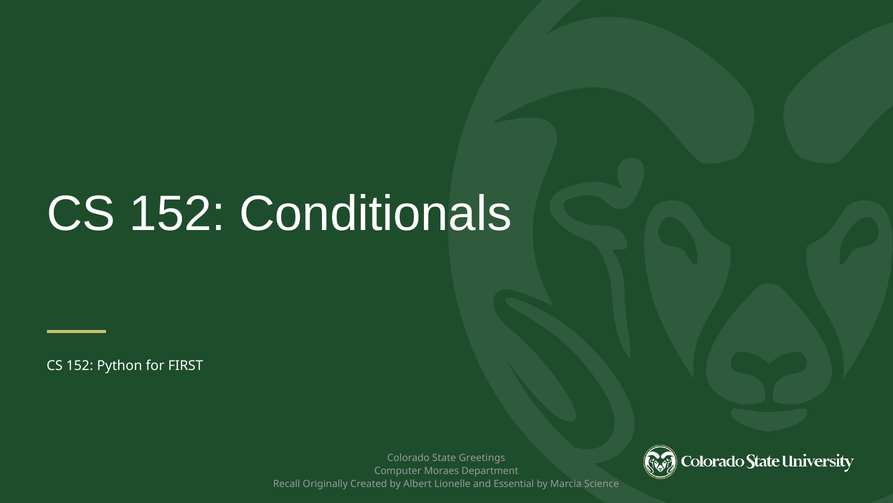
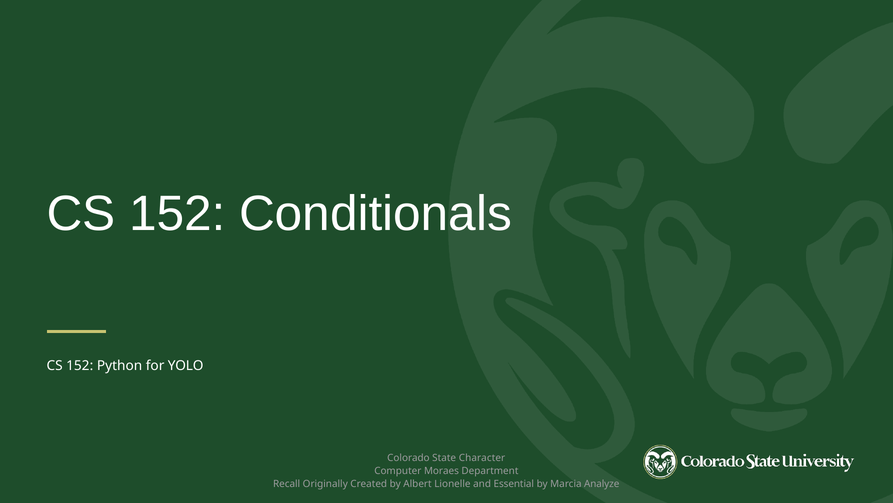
FIRST: FIRST -> YOLO (186, 365)
Greetings: Greetings -> Character (482, 457)
Science: Science -> Analyze (602, 483)
